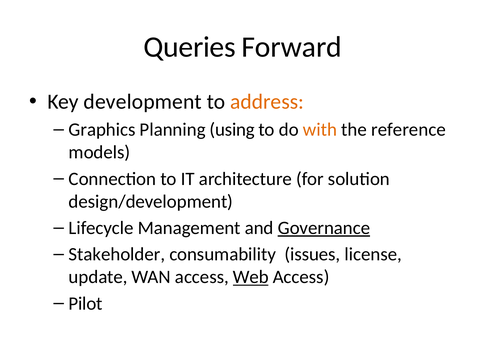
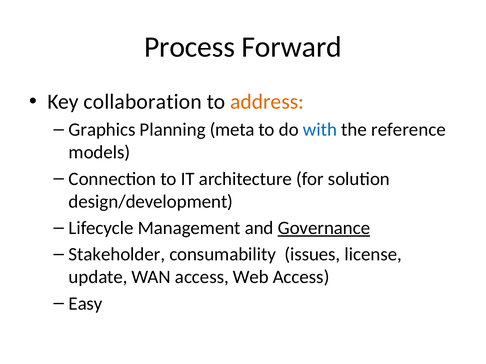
Queries: Queries -> Process (190, 47)
development: development -> collaboration (143, 102)
using: using -> meta (232, 130)
with colour: orange -> blue (320, 130)
Web underline: present -> none (251, 277)
Pilot: Pilot -> Easy (85, 304)
